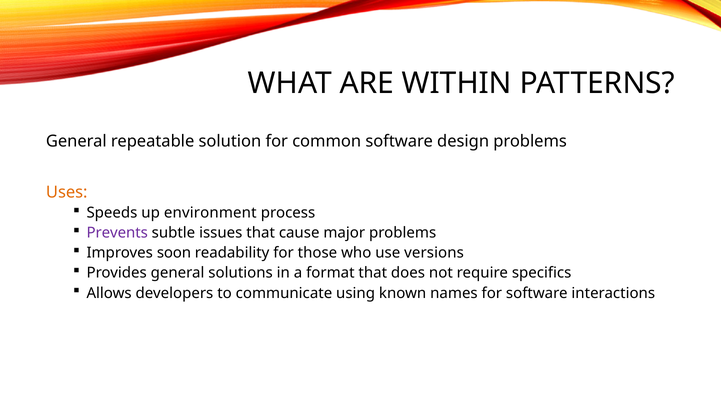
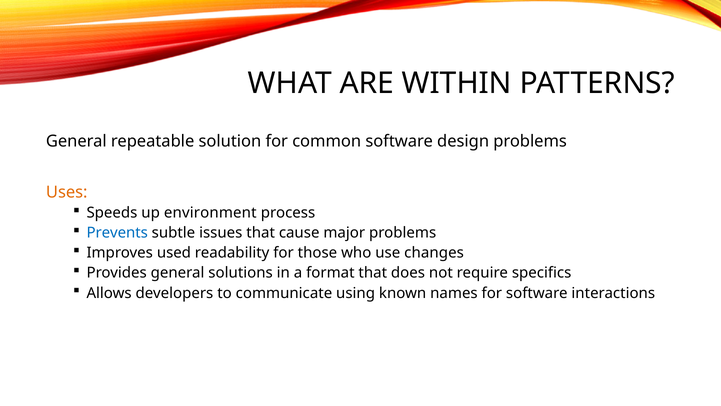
Prevents colour: purple -> blue (117, 233)
soon: soon -> used (174, 253)
versions: versions -> changes (434, 253)
